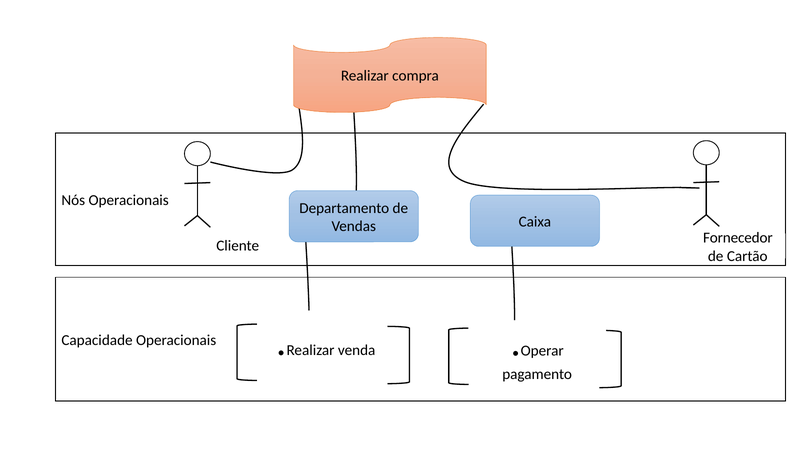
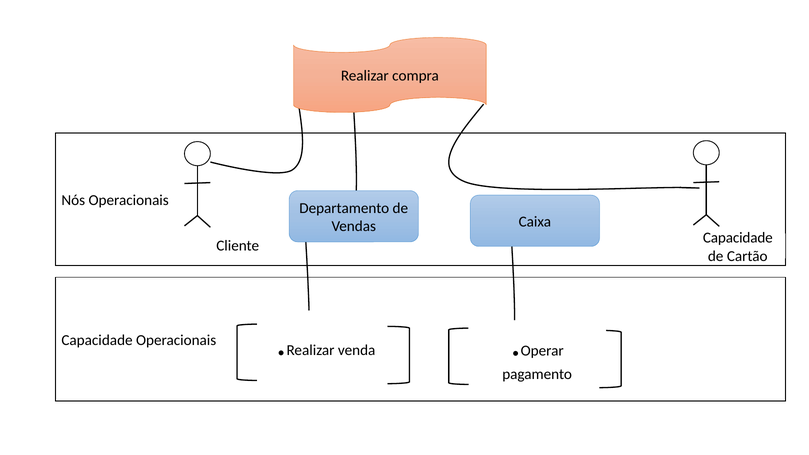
Fornecedor: Fornecedor -> Capacidade (738, 238)
